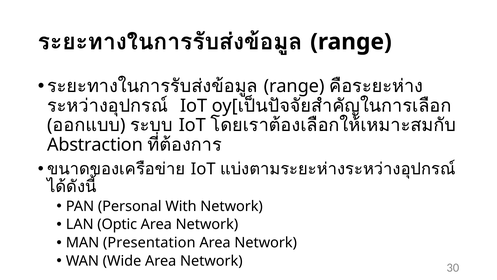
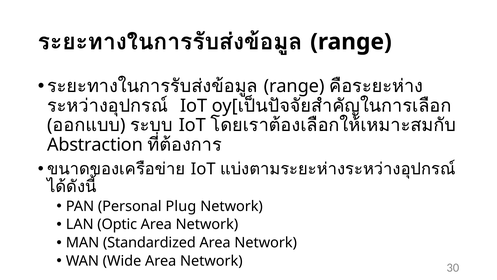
With: With -> Plug (181, 206)
Presentation: Presentation -> Standardized (149, 242)
